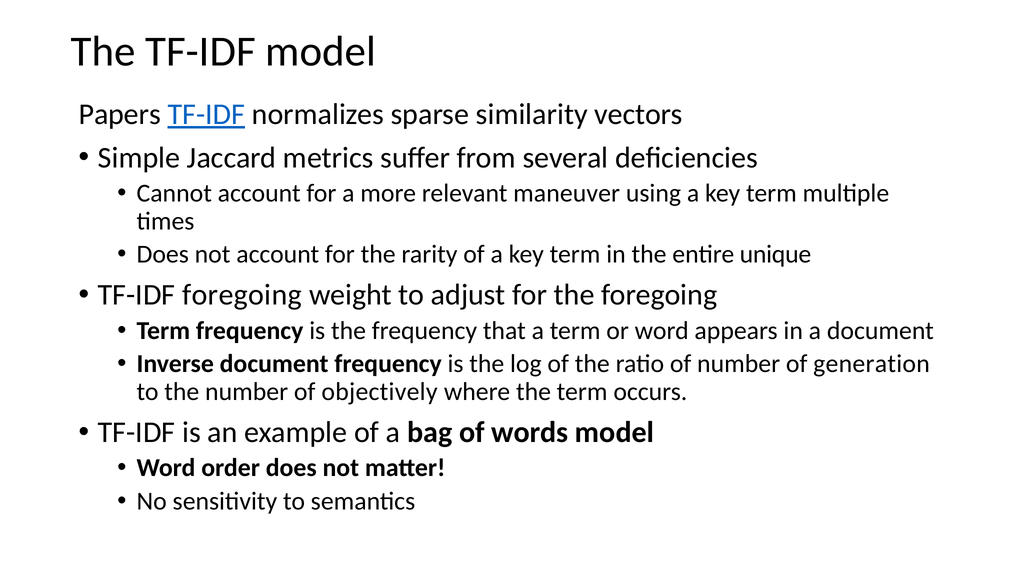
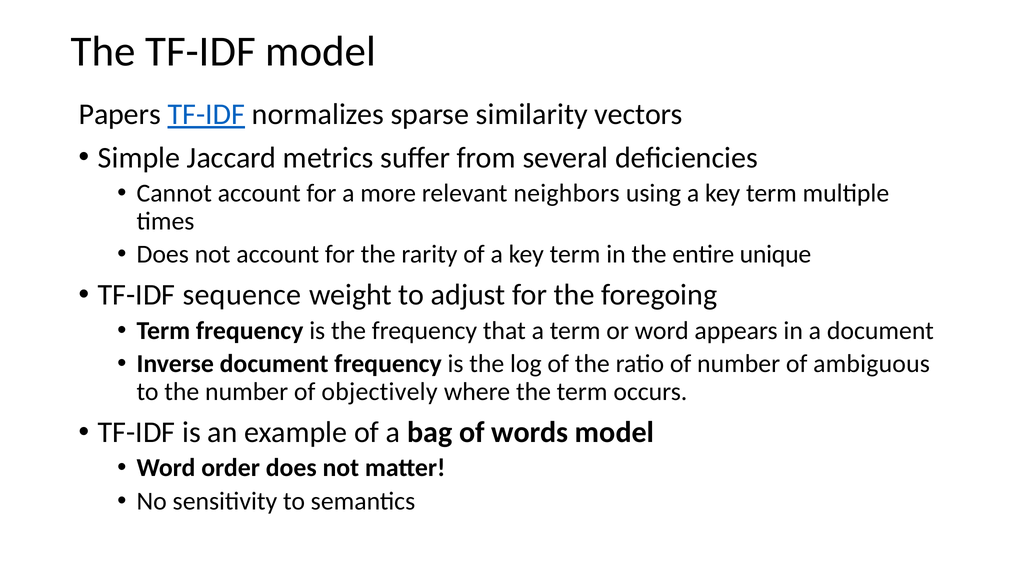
maneuver: maneuver -> neighbors (567, 193)
TF-IDF foregoing: foregoing -> sequence (242, 295)
generation: generation -> ambiguous (872, 364)
